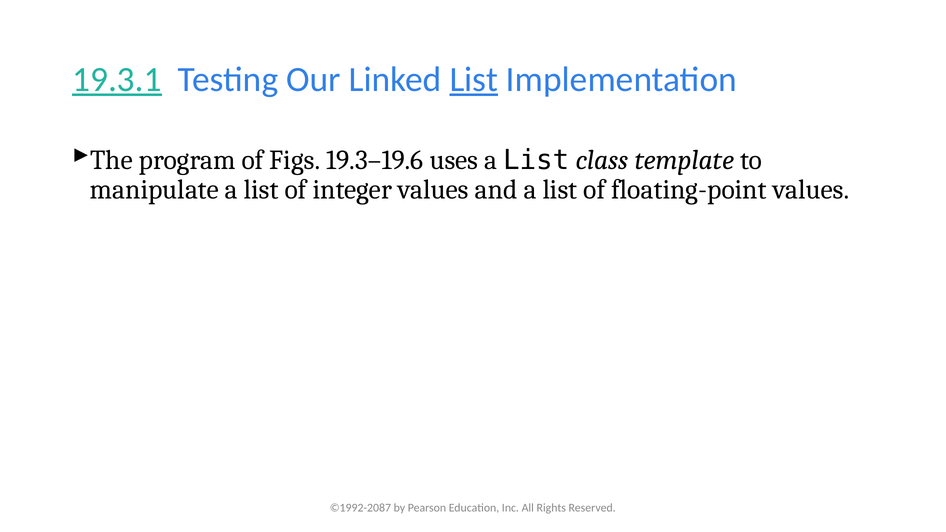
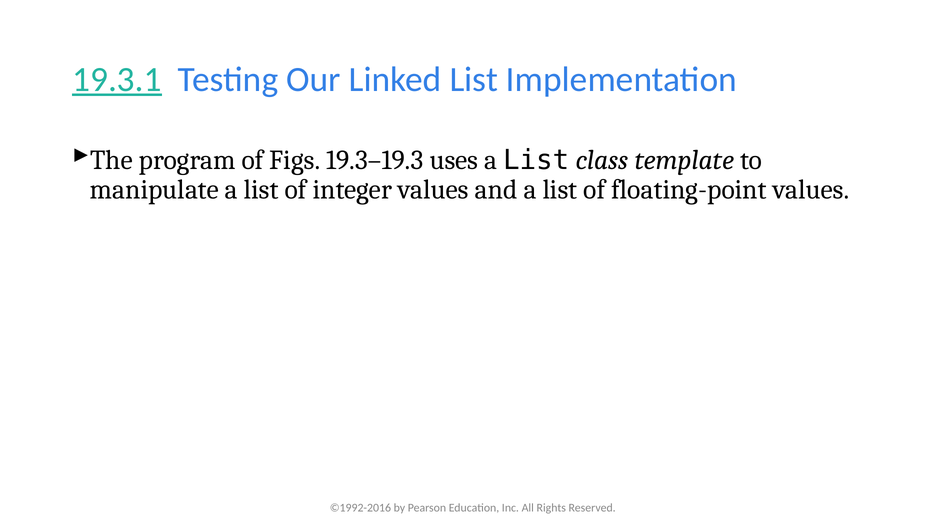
List underline: present -> none (474, 79)
19.3–19.6: 19.3–19.6 -> 19.3–19.3 (375, 160)
©1992-2087: ©1992-2087 -> ©1992-2016 (360, 508)
